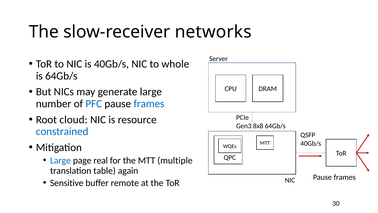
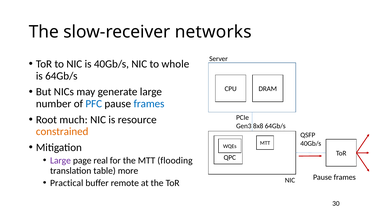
cloud: cloud -> much (74, 119)
constrained colour: blue -> orange (62, 131)
Large colour: blue -> purple (60, 160)
multiple: multiple -> flooding (175, 160)
again: again -> more (128, 170)
Sensitive: Sensitive -> Practical (67, 183)
